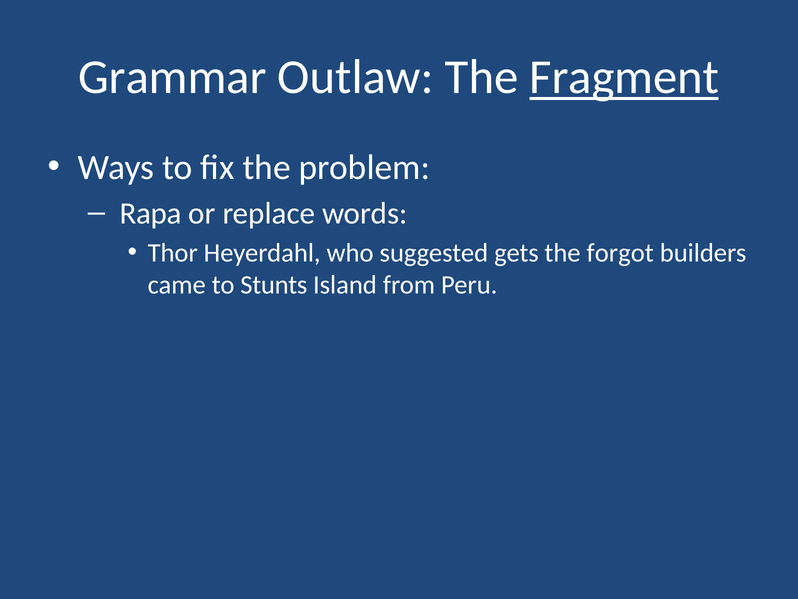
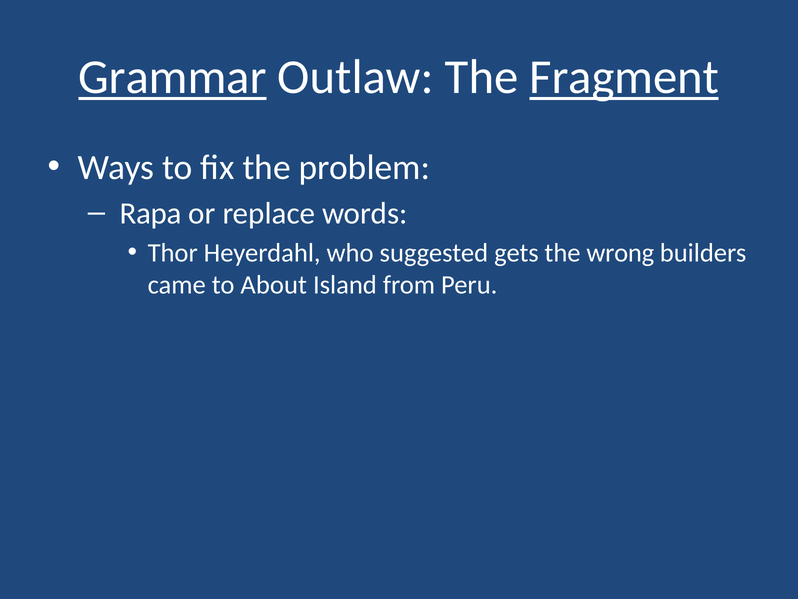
Grammar underline: none -> present (172, 77)
forgot: forgot -> wrong (620, 253)
Stunts: Stunts -> About (274, 285)
